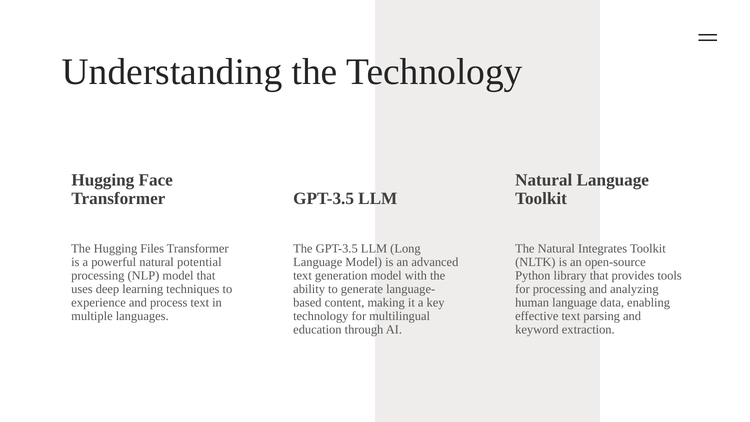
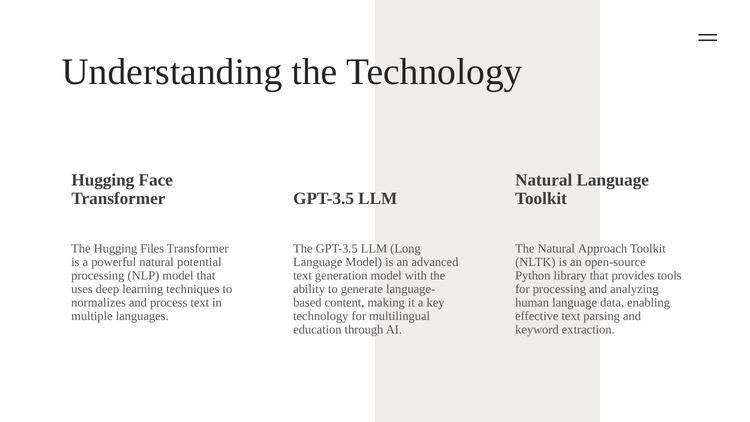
Integrates: Integrates -> Approach (603, 249)
experience: experience -> normalizes (99, 302)
